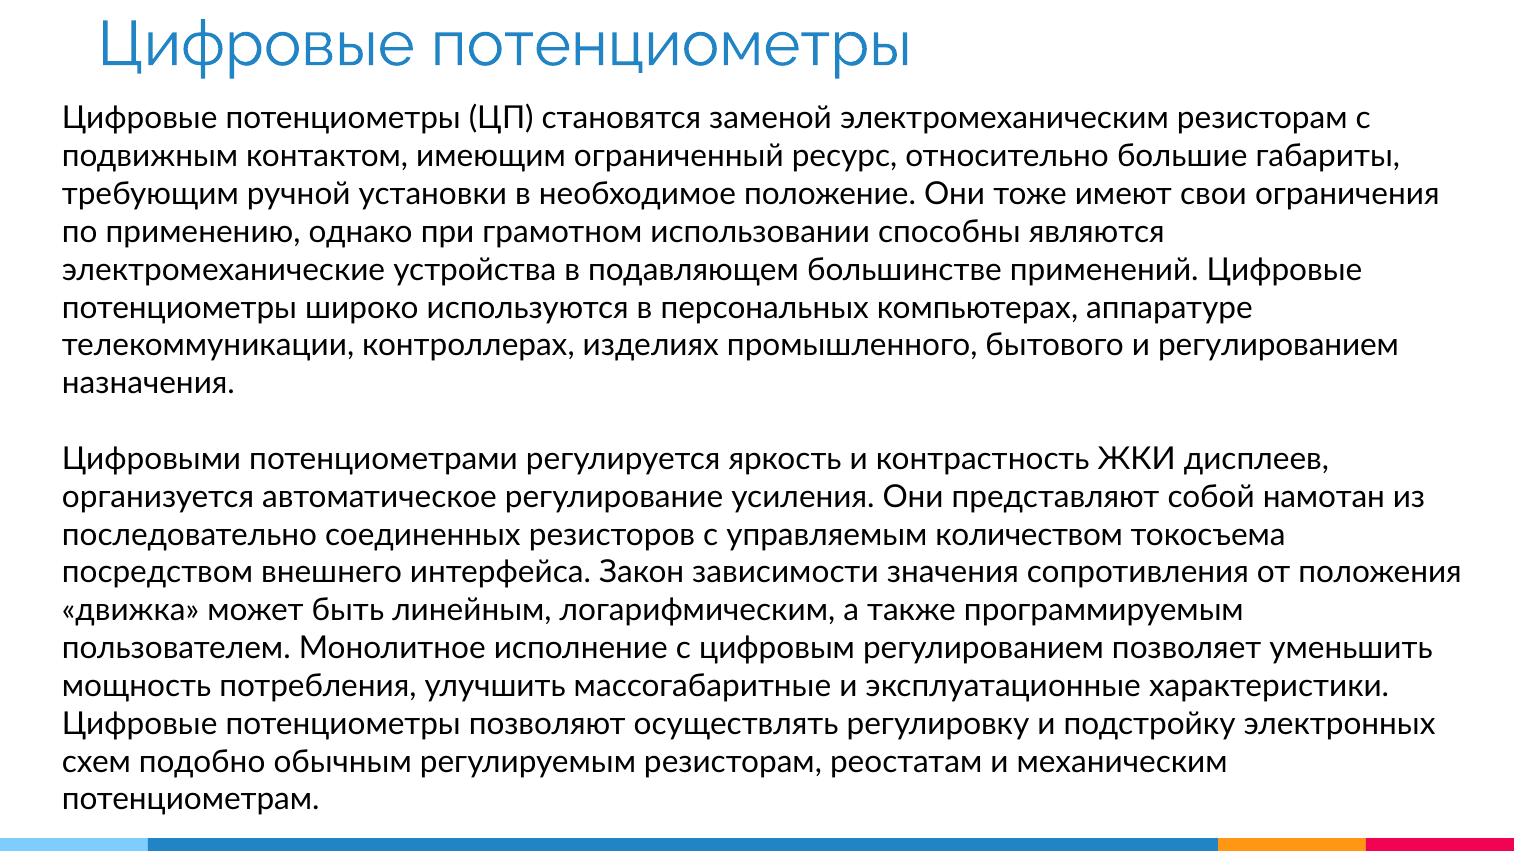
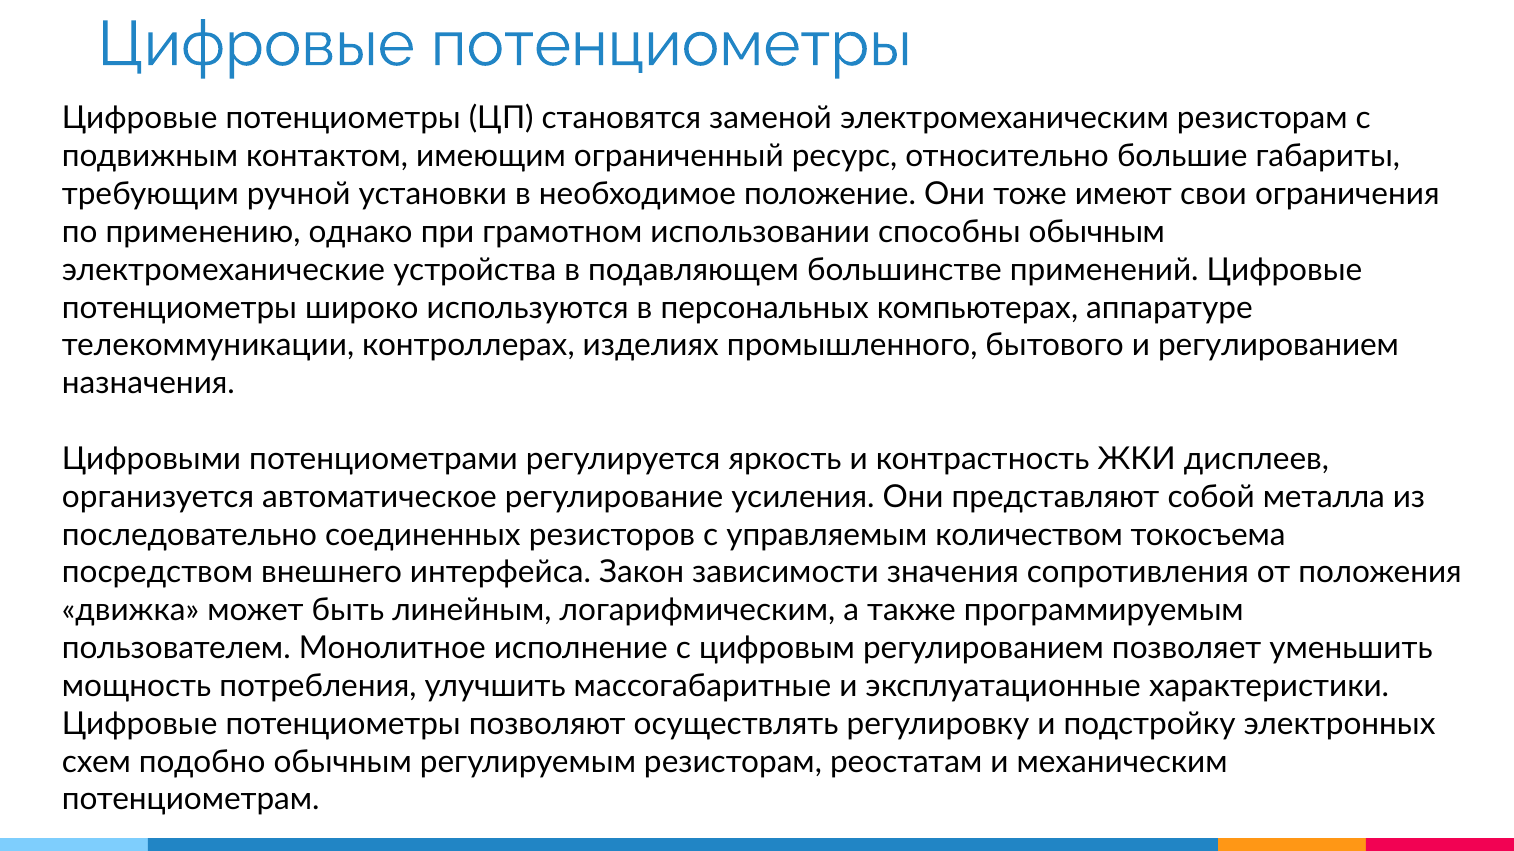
способны являются: являются -> обычным (1097, 232)
намотан: намотан -> металла (1324, 497)
